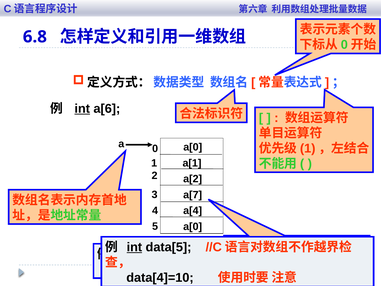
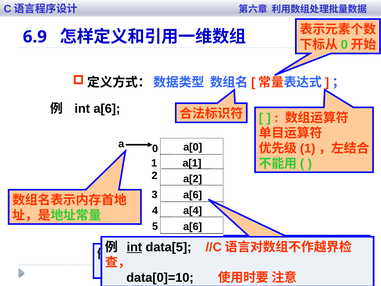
6.8: 6.8 -> 6.9 (35, 37)
int underline: present -> none (82, 108)
a[7: a[7 -> a[6 (193, 195)
a[0: a[0 -> a[6 (193, 226)
data[4]=10: data[4]=10 -> data[0]=10 (160, 278)
